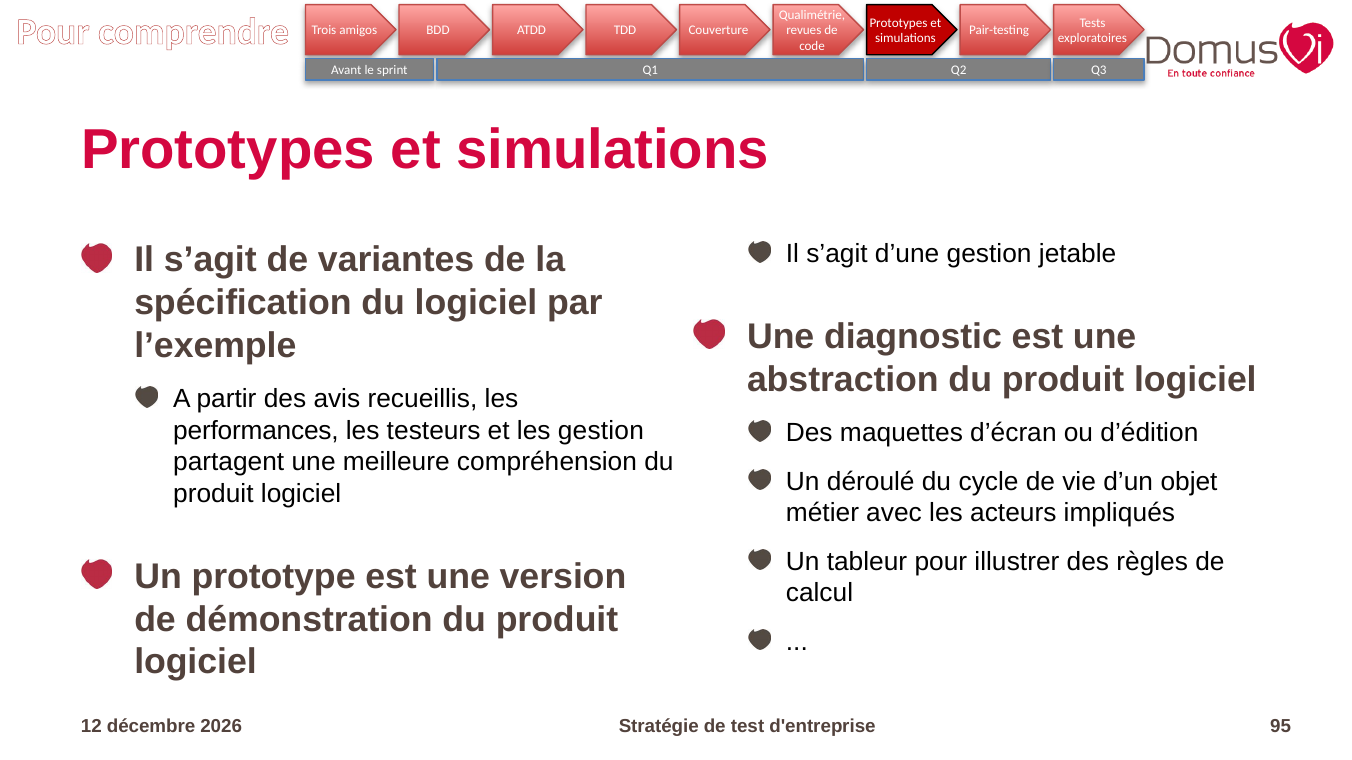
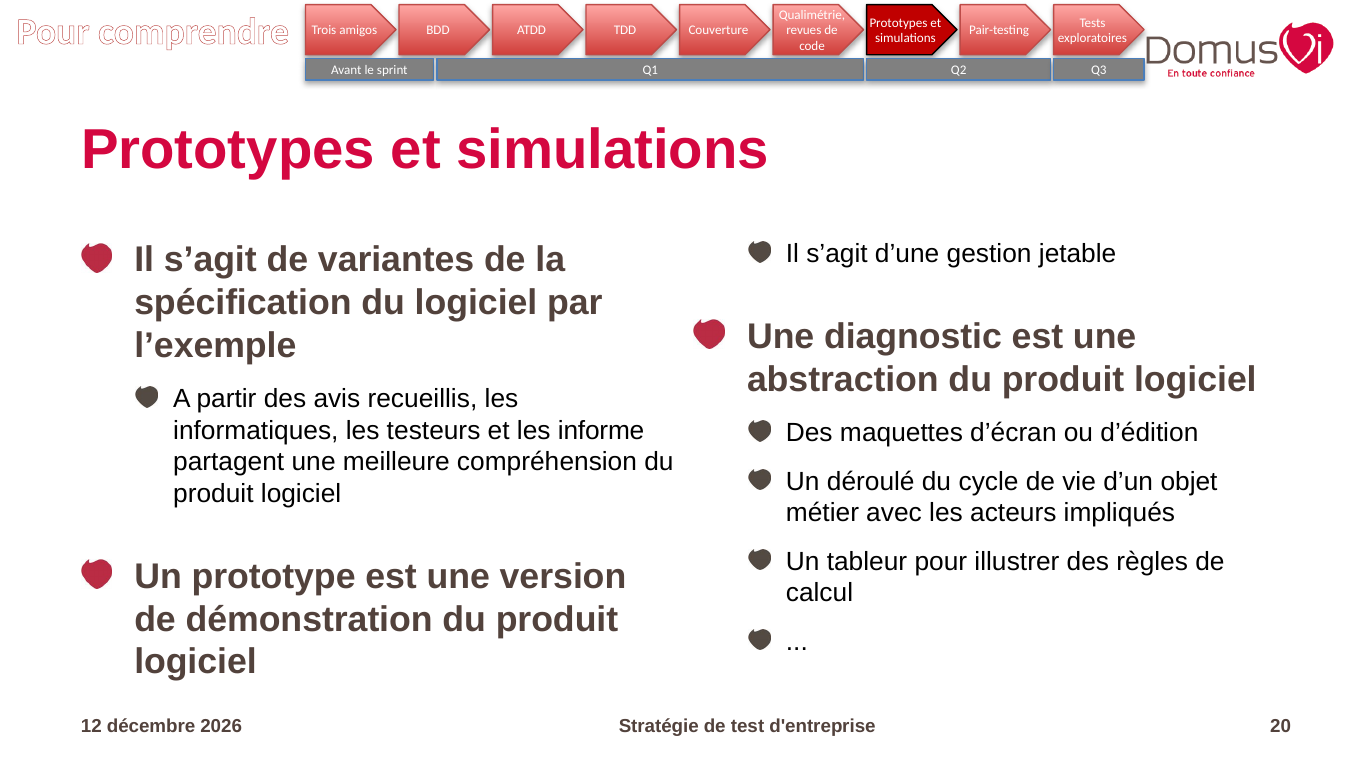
performances: performances -> informatiques (256, 431)
les gestion: gestion -> informe (601, 431)
95: 95 -> 20 (1281, 726)
